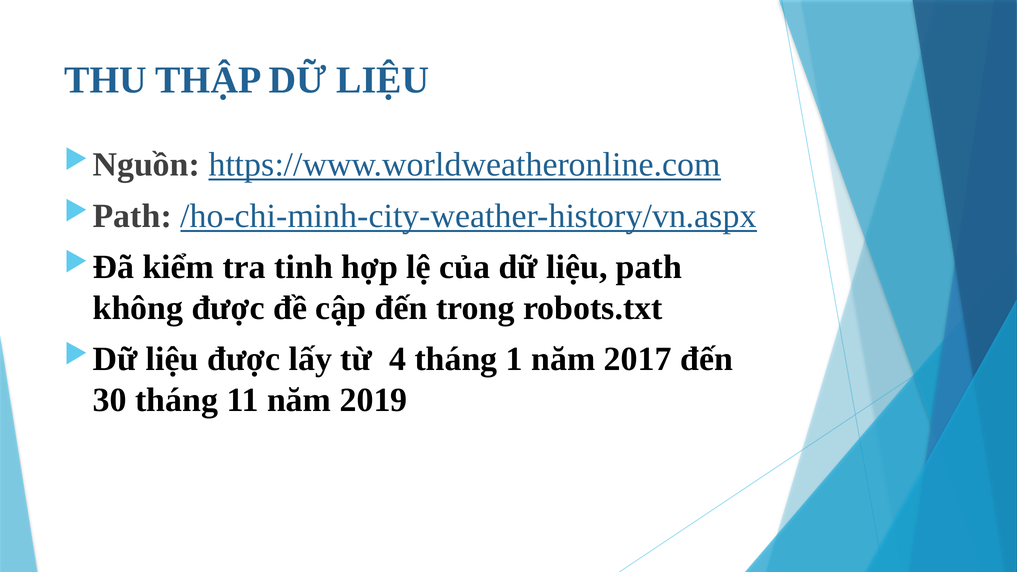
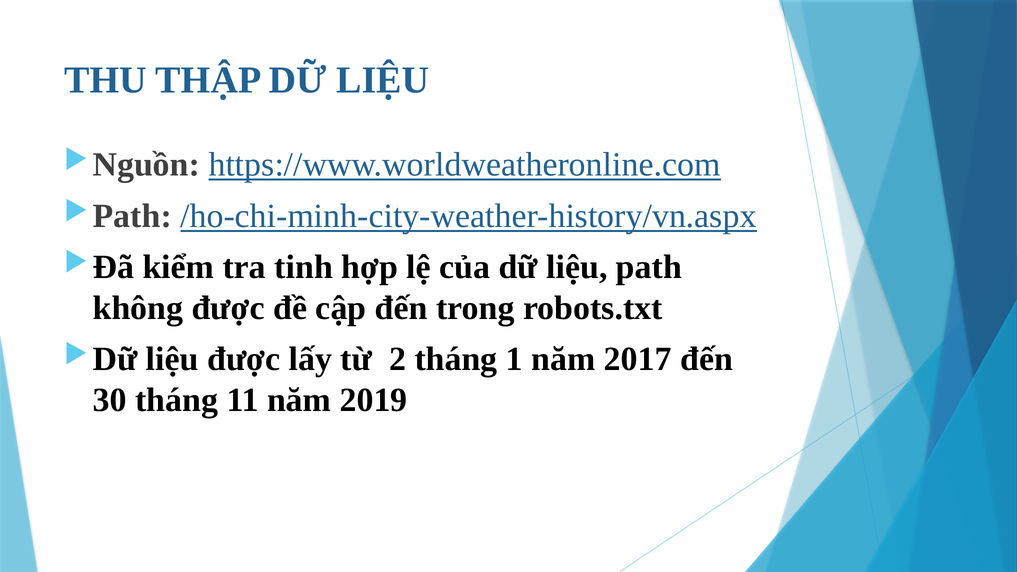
4: 4 -> 2 (398, 359)
